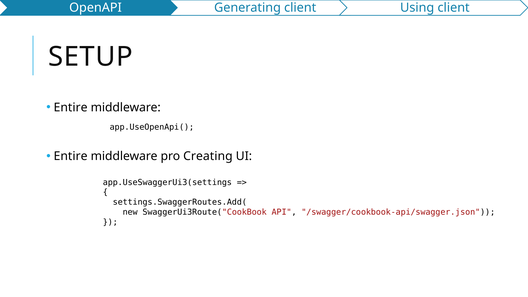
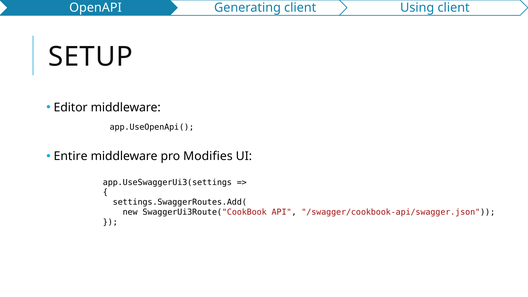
Entire: Entire -> Editor (71, 107)
Creating: Creating -> Modifies (208, 156)
